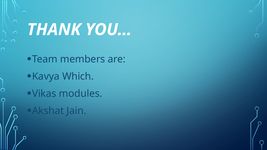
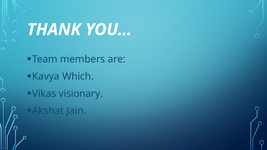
modules: modules -> visionary (81, 94)
